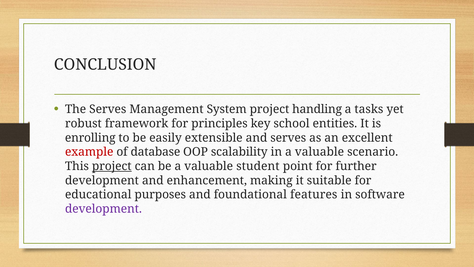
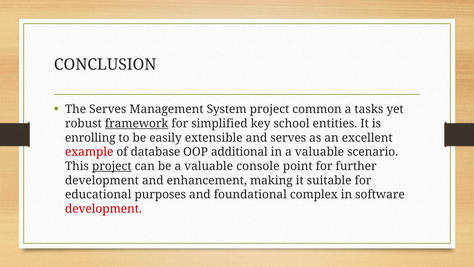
handling: handling -> common (317, 109)
framework underline: none -> present (137, 123)
principles: principles -> simplified (219, 123)
scalability: scalability -> additional (239, 152)
student: student -> console (258, 166)
features: features -> complex (314, 194)
development colour: purple -> red (103, 209)
